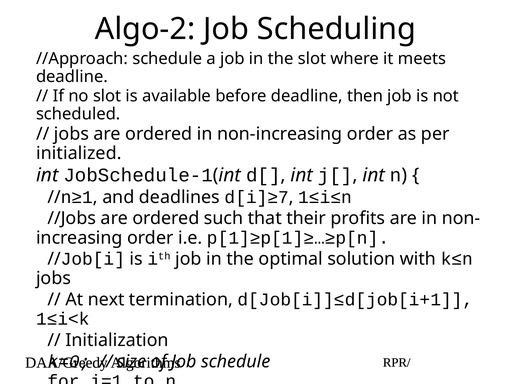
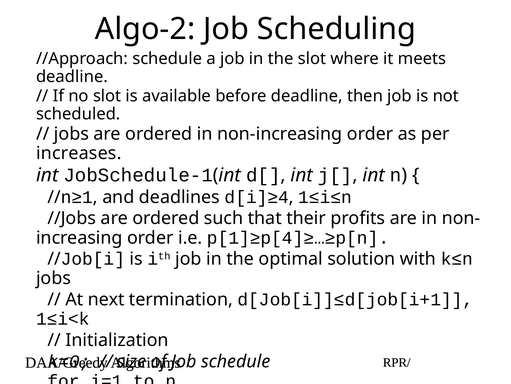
initialized: initialized -> increases (79, 153)
d[i]≥7: d[i]≥7 -> d[i]≥4 (257, 197)
p[1]≥p[1]≥…≥p[n: p[1]≥p[1]≥…≥p[n -> p[1]≥p[4]≥…≥p[n (298, 237)
